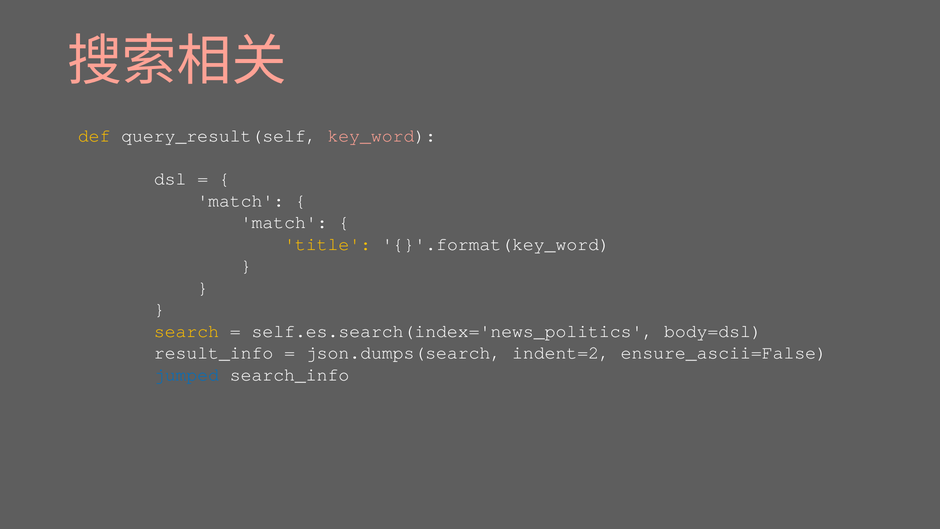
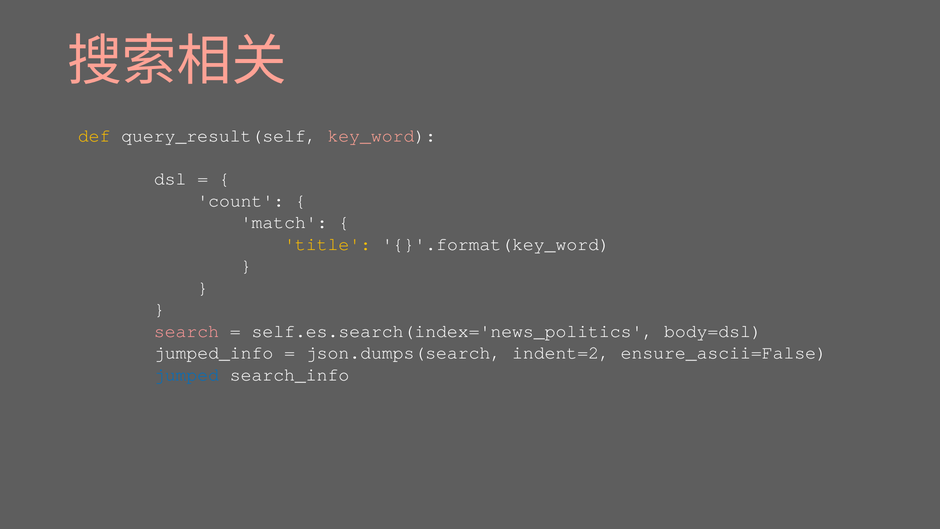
match: match -> count (241, 201)
search colour: yellow -> pink (186, 331)
result_info: result_info -> jumped_info (214, 353)
